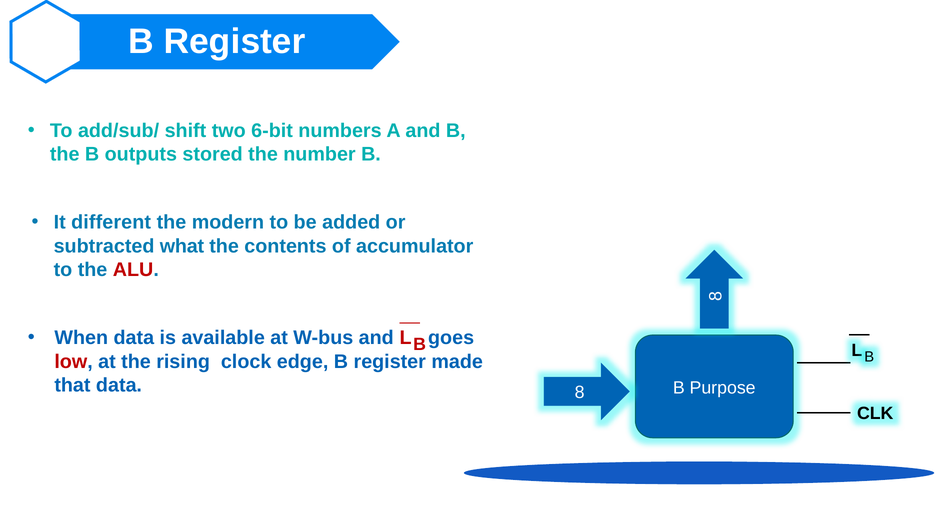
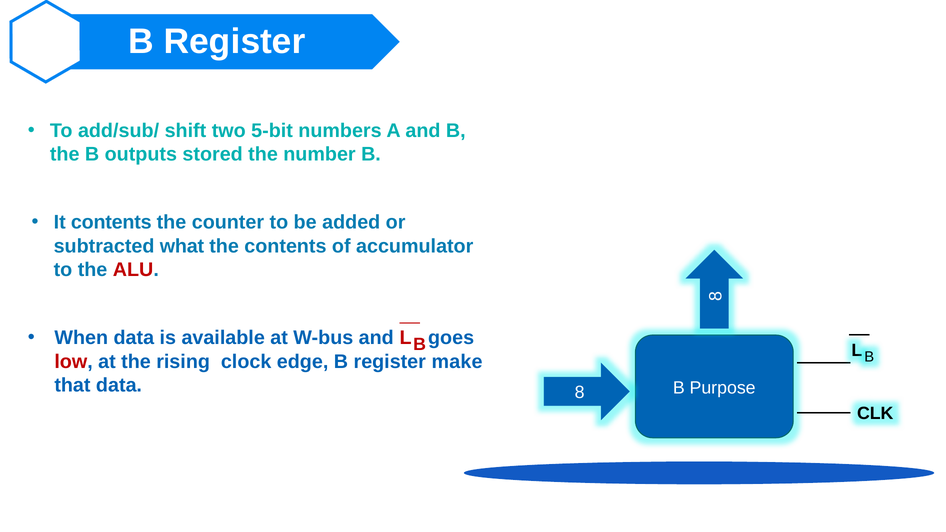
6-bit: 6-bit -> 5-bit (272, 131)
It different: different -> contents (111, 223)
modern: modern -> counter (228, 223)
made: made -> make (457, 362)
